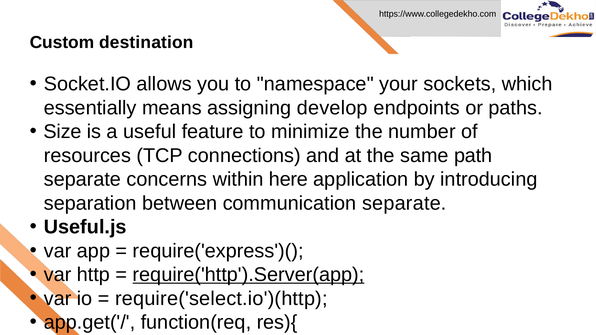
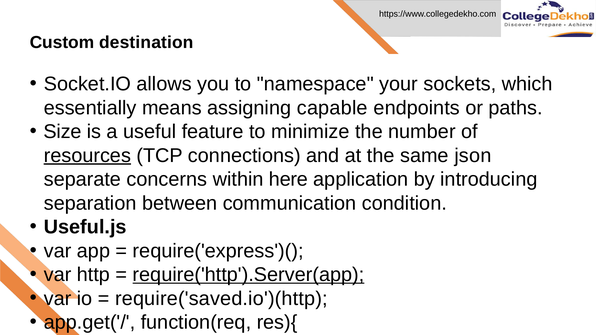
develop: develop -> capable (332, 108)
resources underline: none -> present (87, 156)
path: path -> json (473, 156)
communication separate: separate -> condition (404, 203)
require('select.io')(http: require('select.io')(http -> require('saved.io')(http (221, 299)
